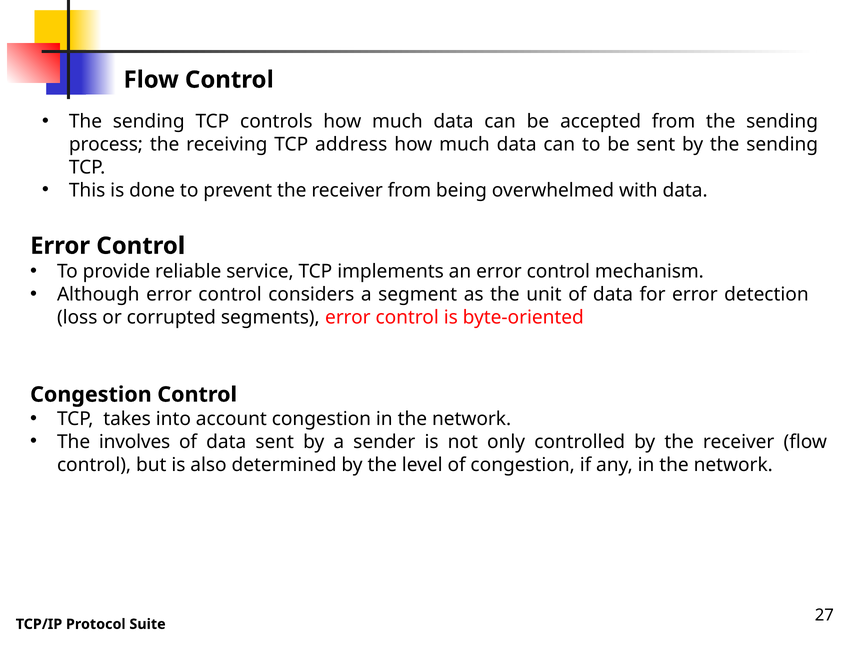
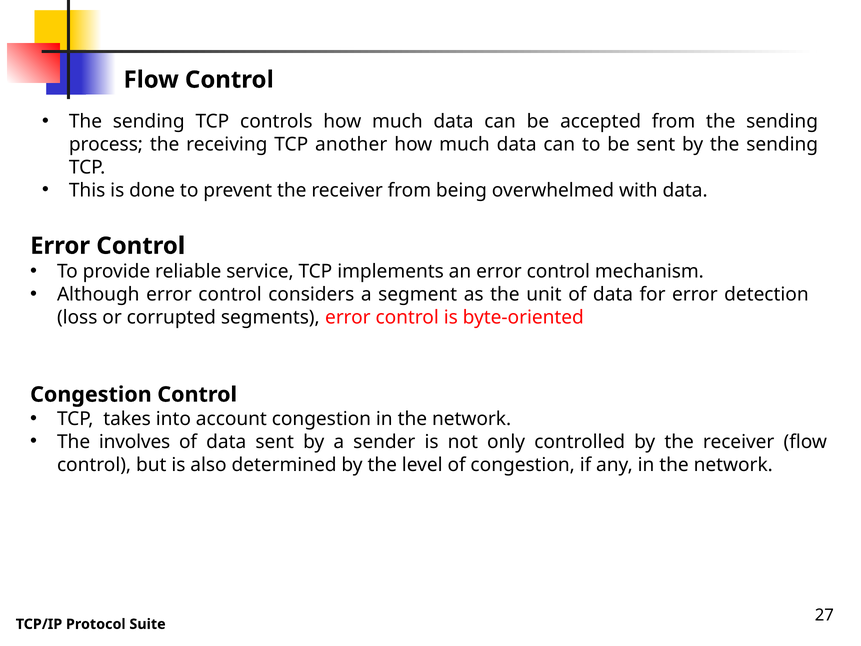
address: address -> another (351, 144)
